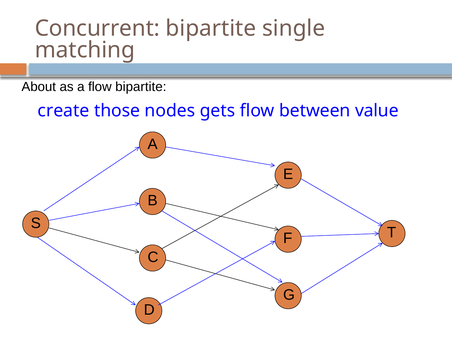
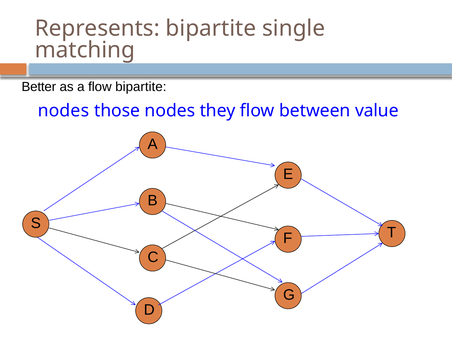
Concurrent: Concurrent -> Represents (97, 28)
About: About -> Better (39, 87)
create: create -> nodes (63, 111)
gets: gets -> they (218, 111)
